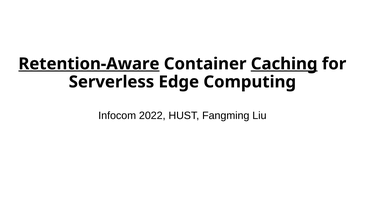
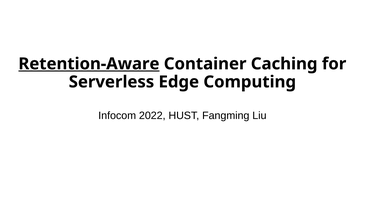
Caching underline: present -> none (284, 64)
